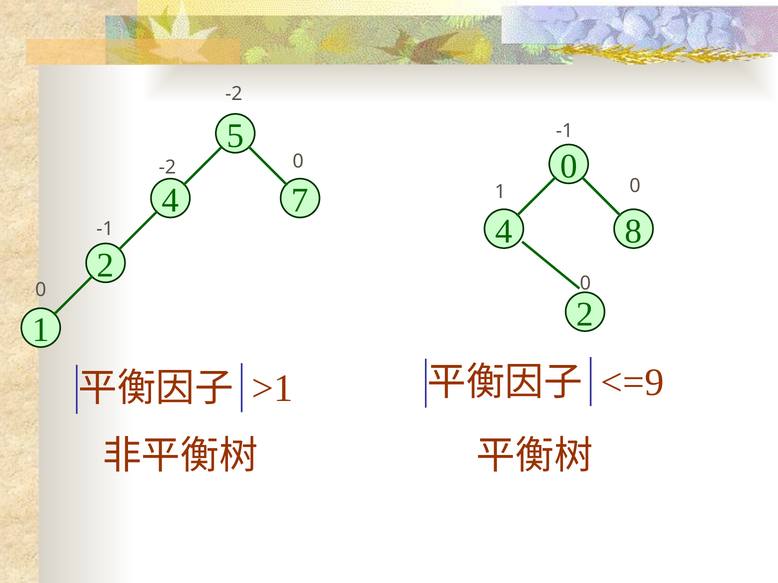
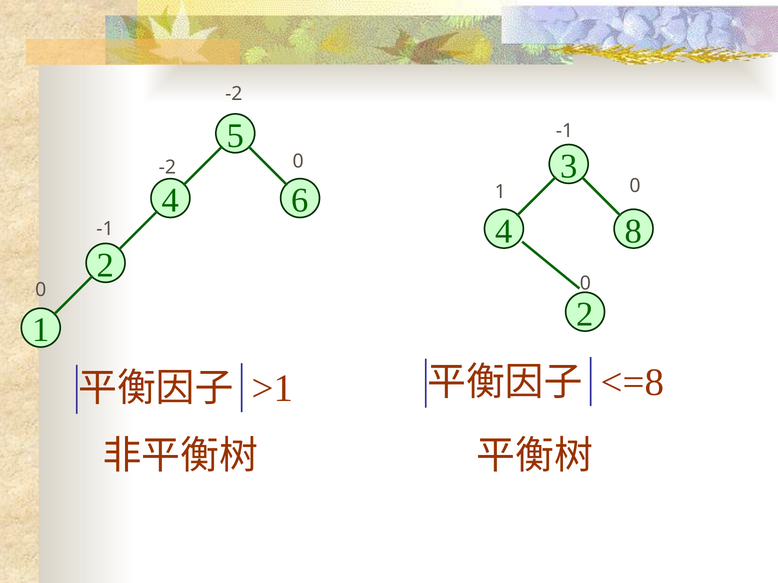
0: 0 -> 3 (569, 166)
7: 7 -> 6 (300, 201)
<=9: <=9 -> <=8 (632, 383)
